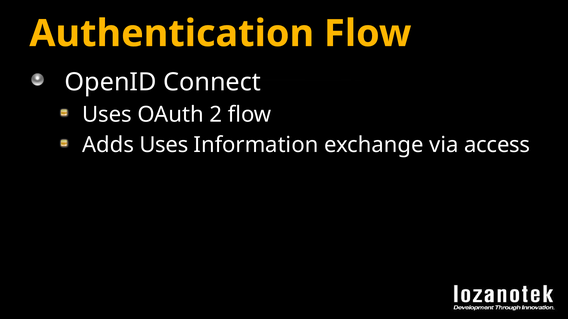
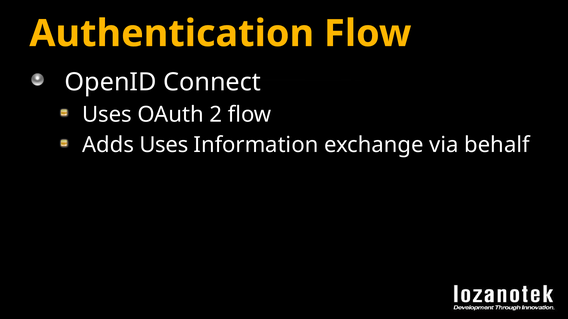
access: access -> behalf (497, 145)
